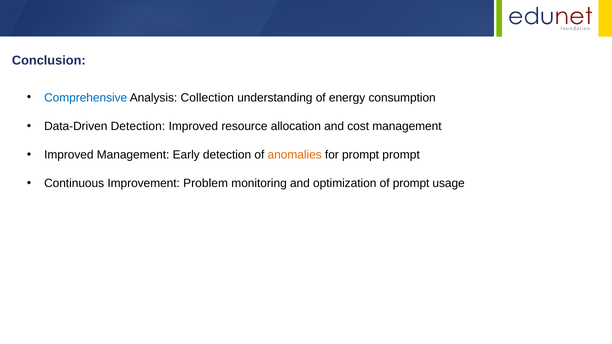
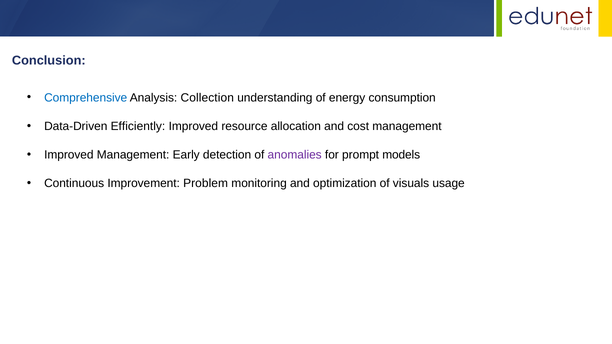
Data-Driven Detection: Detection -> Efficiently (138, 126)
anomalies colour: orange -> purple (295, 155)
prompt prompt: prompt -> models (401, 155)
of prompt: prompt -> visuals (411, 183)
